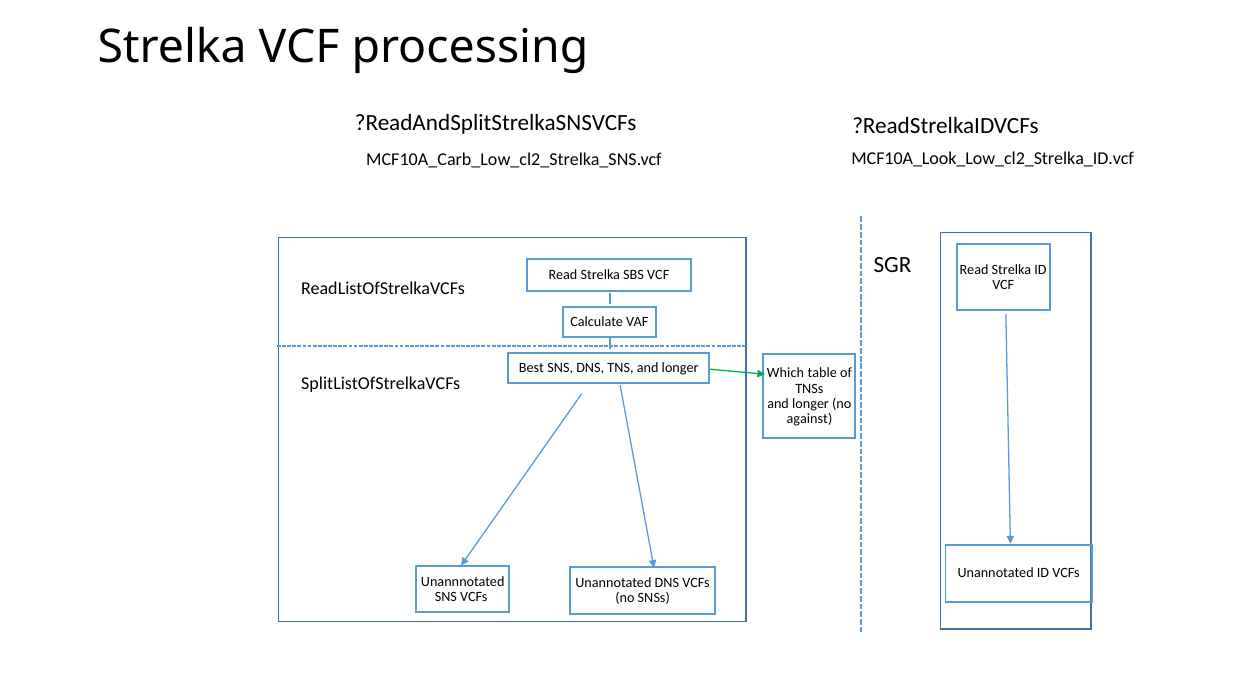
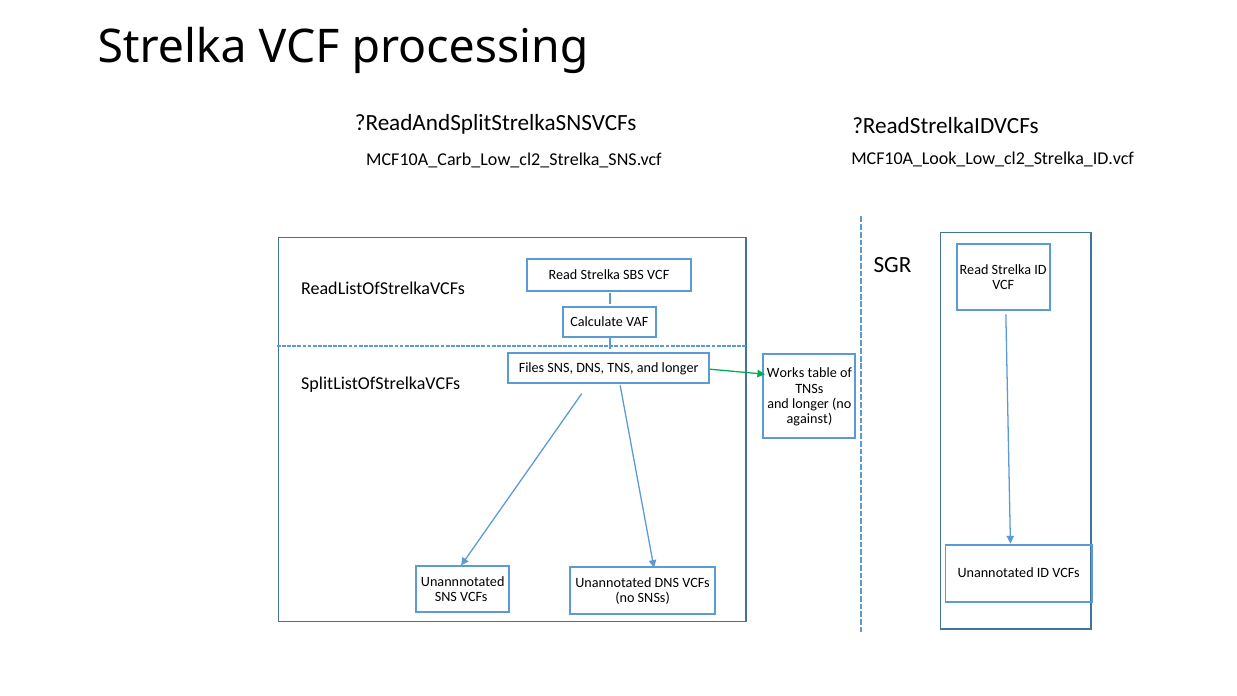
Best: Best -> Files (531, 368)
Which: Which -> Works (786, 373)
